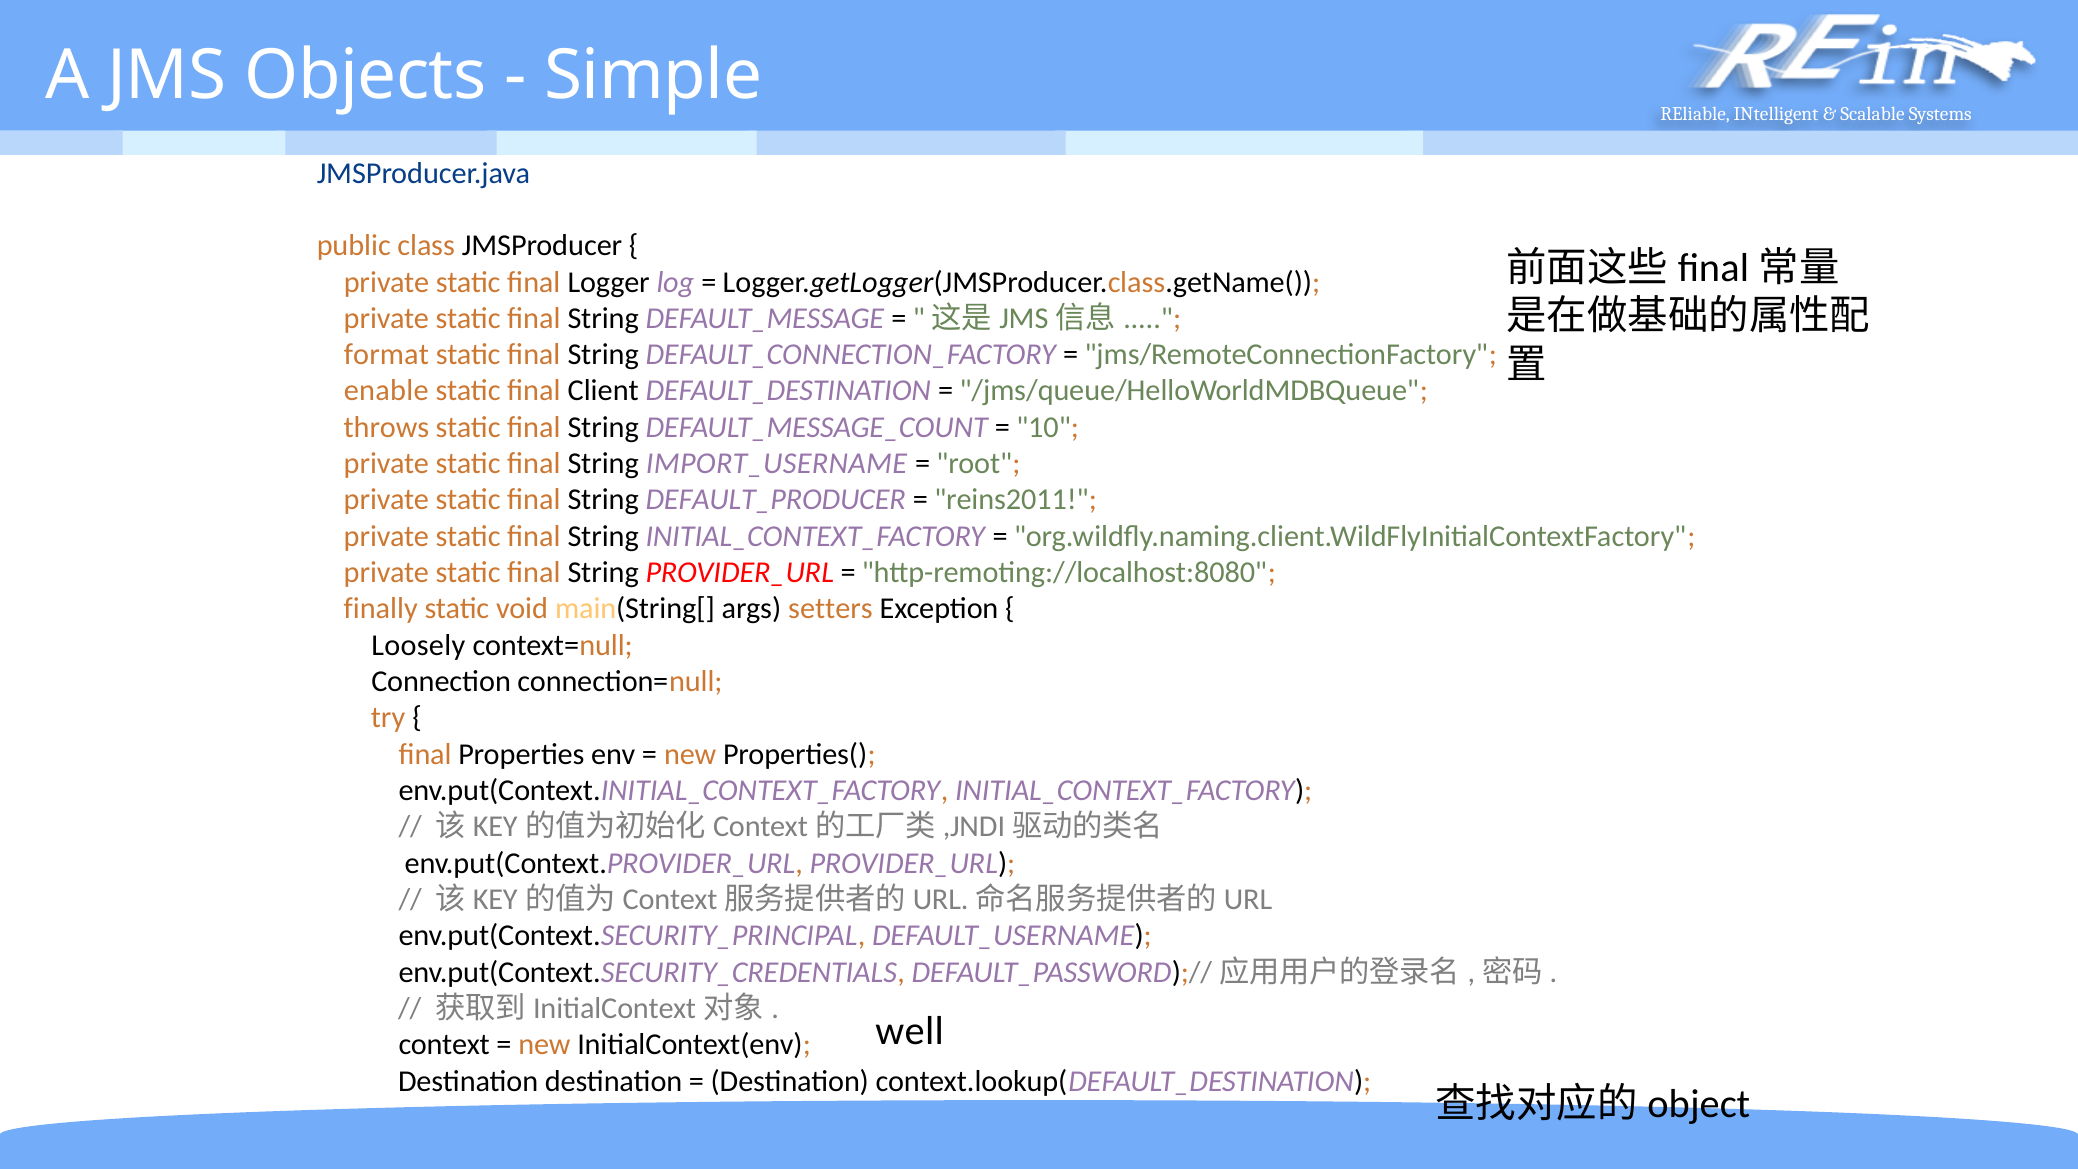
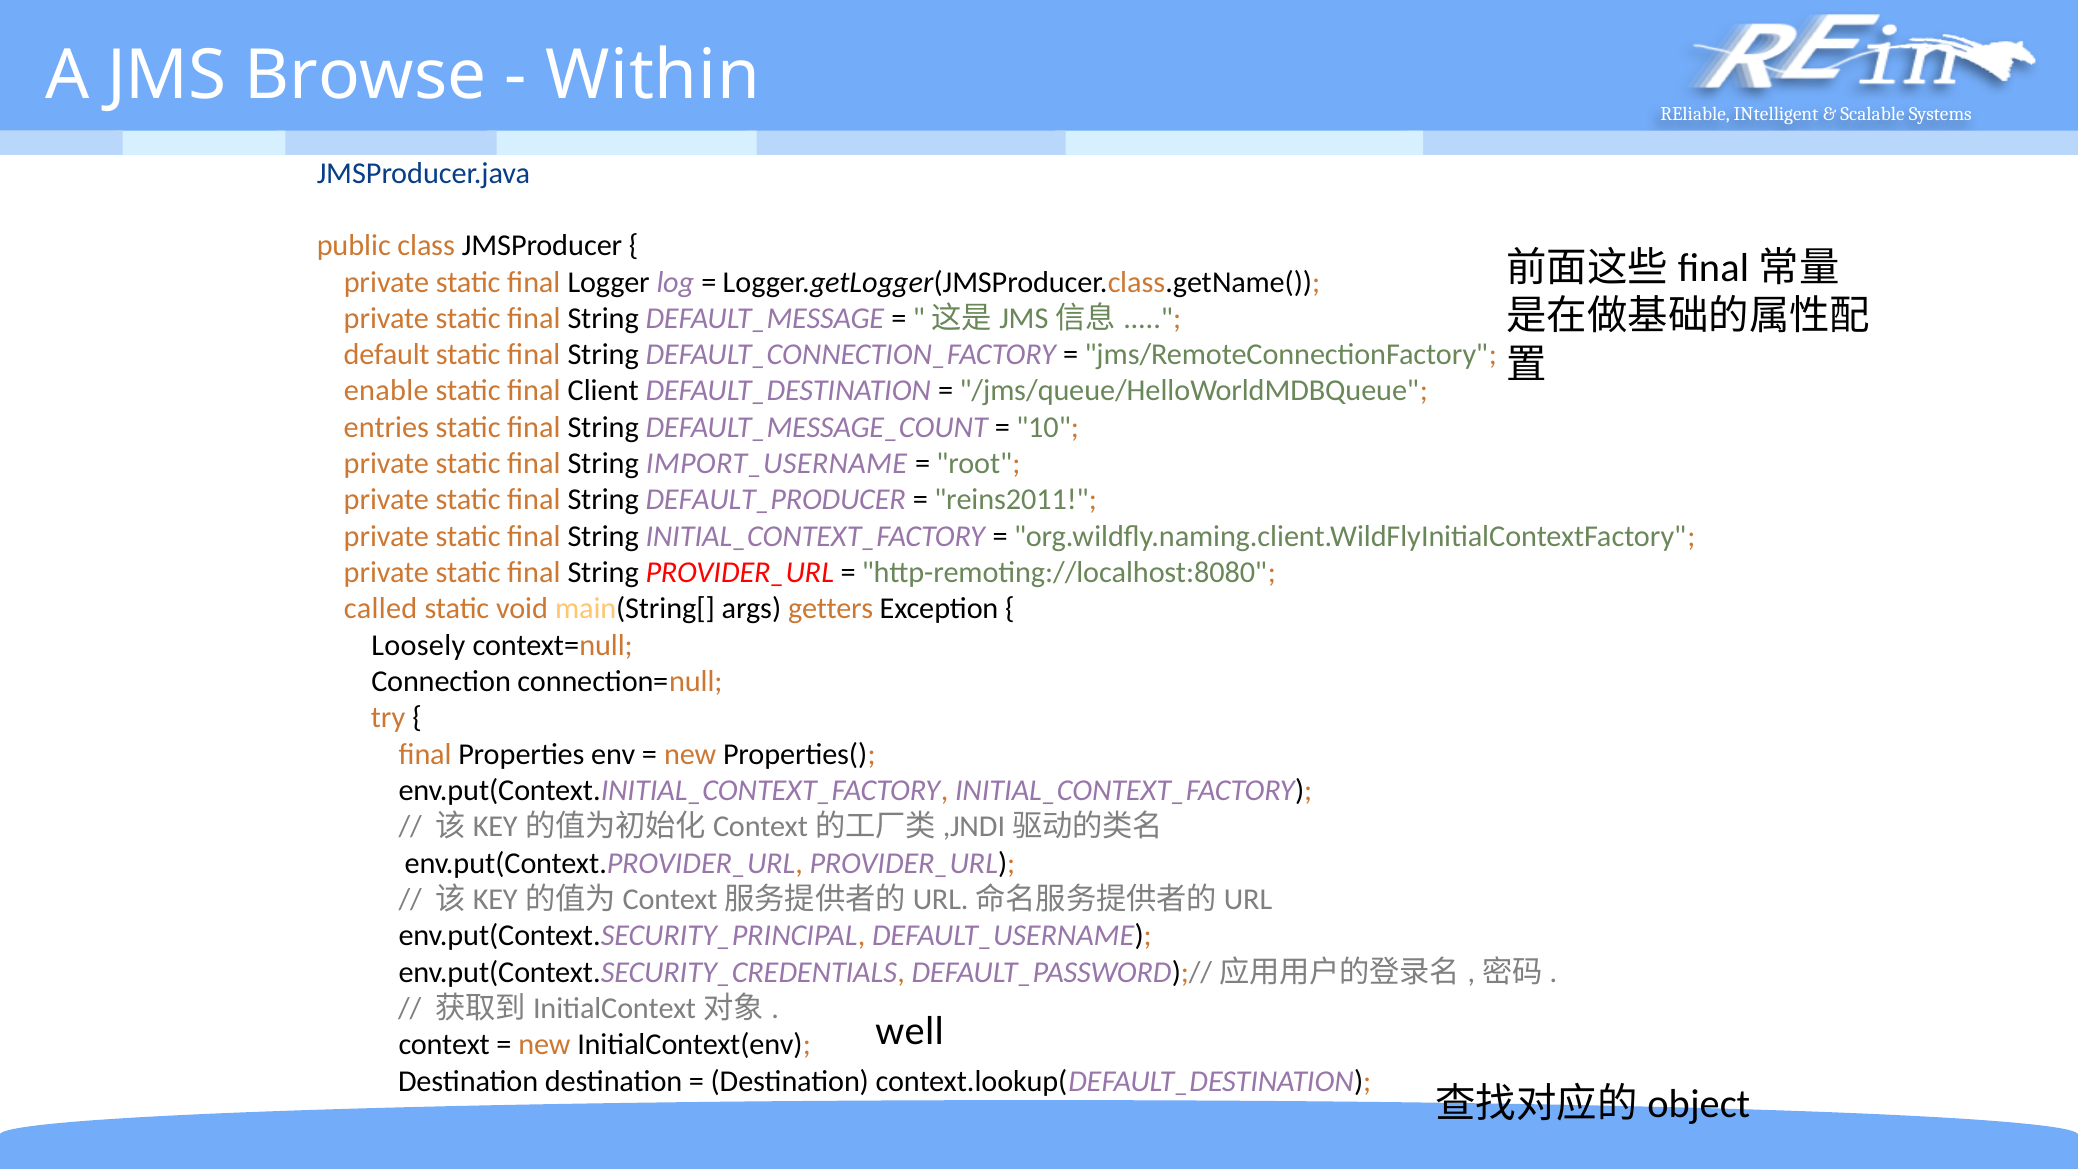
Objects: Objects -> Browse (365, 76)
Simple: Simple -> Within (653, 76)
format: format -> default (387, 355)
throws: throws -> entries (386, 427)
finally: finally -> called (381, 609)
setters: setters -> getters (831, 609)
